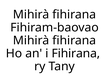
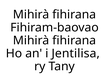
i Fihirana: Fihirana -> Jentilisa (76, 54)
